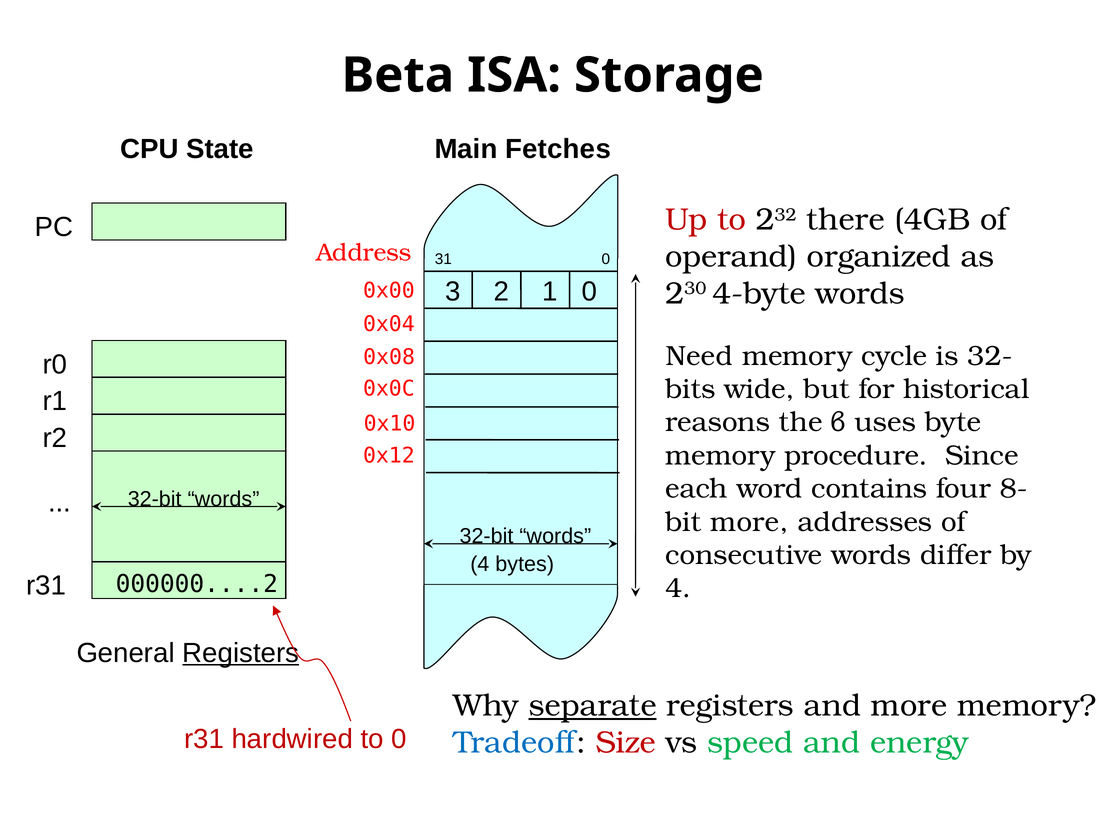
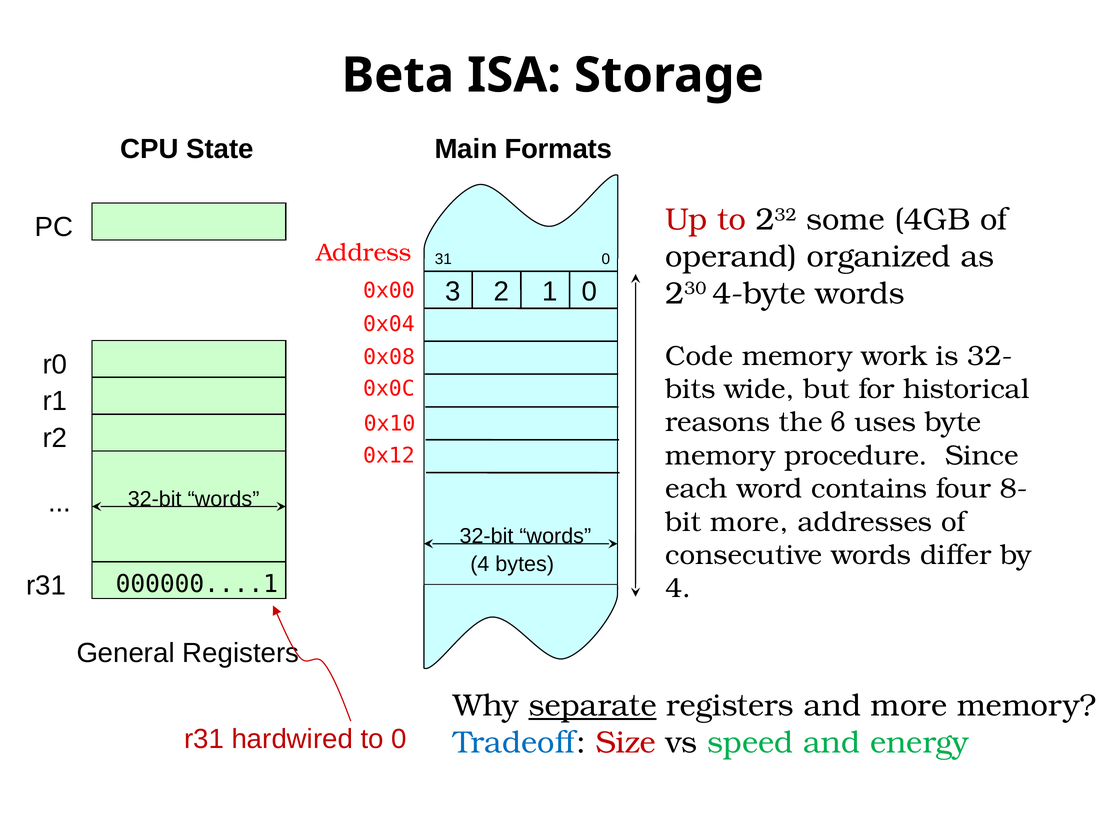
Fetches: Fetches -> Formats (558, 149)
there: there -> some (846, 220)
Need: Need -> Code (699, 356)
cycle: cycle -> work (894, 356)
000000....2: 000000....2 -> 000000....1 (197, 584)
Registers underline: present -> none (241, 653)
